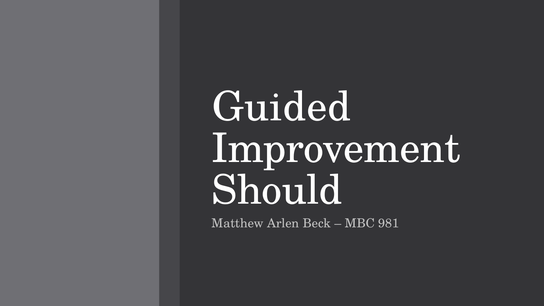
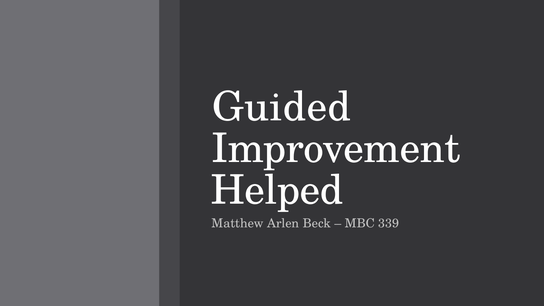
Should: Should -> Helped (277, 190)
981: 981 -> 339 (389, 223)
